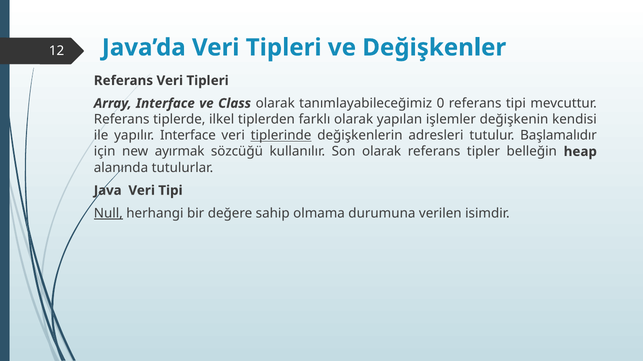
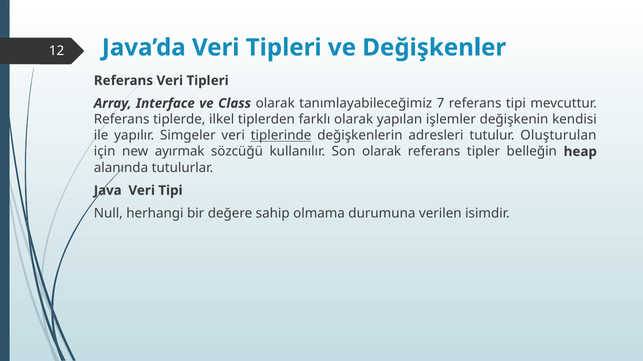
0: 0 -> 7 (441, 104)
yapılır Interface: Interface -> Simgeler (188, 136)
Başlamalıdır: Başlamalıdır -> Oluşturulan (558, 136)
Null underline: present -> none (108, 214)
